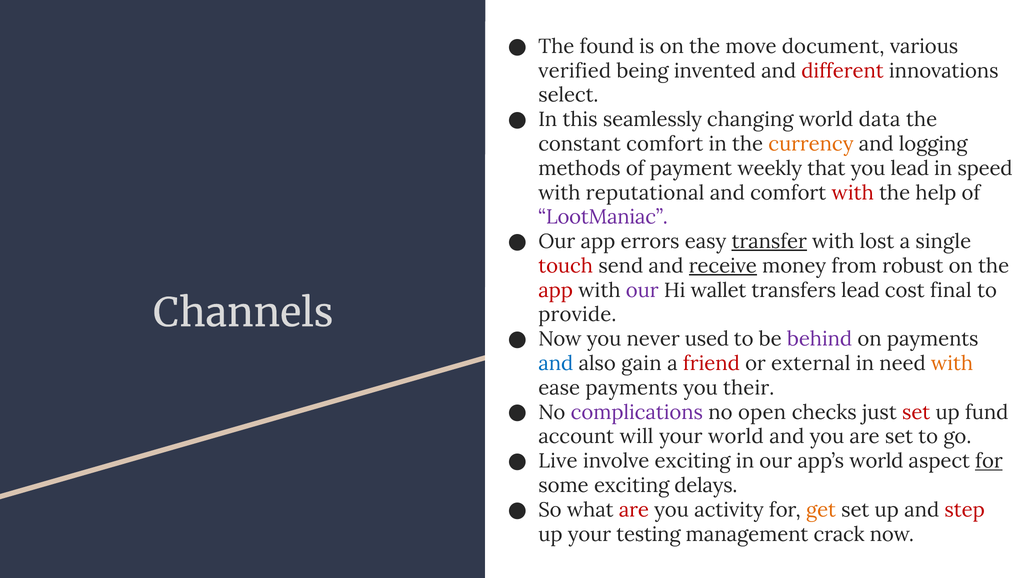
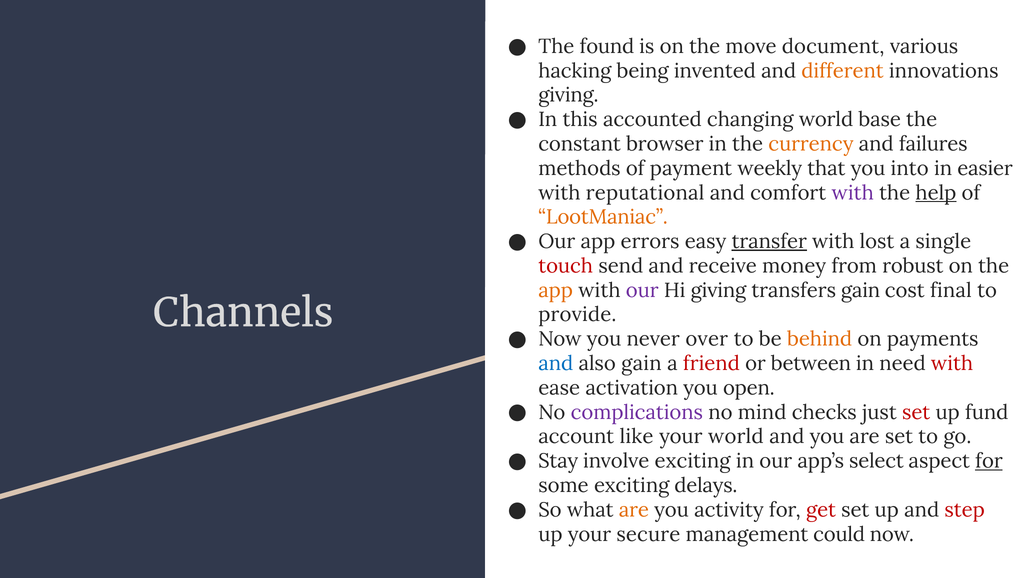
verified: verified -> hacking (575, 71)
different colour: red -> orange (843, 71)
select: select -> giving (568, 95)
seamlessly: seamlessly -> accounted (652, 120)
data: data -> base (880, 120)
constant comfort: comfort -> browser (665, 144)
logging: logging -> failures (933, 144)
you lead: lead -> into (910, 168)
speed: speed -> easier (985, 168)
with colour: red -> purple (853, 193)
help underline: none -> present (936, 193)
LootManiac colour: purple -> orange (603, 217)
receive underline: present -> none (723, 266)
app colour: red -> orange (556, 291)
Hi wallet: wallet -> giving (718, 291)
transfers lead: lead -> gain (861, 291)
used: used -> over (707, 339)
behind colour: purple -> orange (820, 339)
external: external -> between (811, 364)
with colour: orange -> red (952, 364)
ease payments: payments -> activation (632, 388)
their: their -> open (749, 388)
open: open -> mind (762, 413)
will: will -> like (637, 437)
Live: Live -> Stay (558, 461)
app’s world: world -> select (876, 461)
are colour: red -> orange (634, 510)
get colour: orange -> red (821, 510)
testing: testing -> secure (648, 535)
crack: crack -> could (839, 535)
